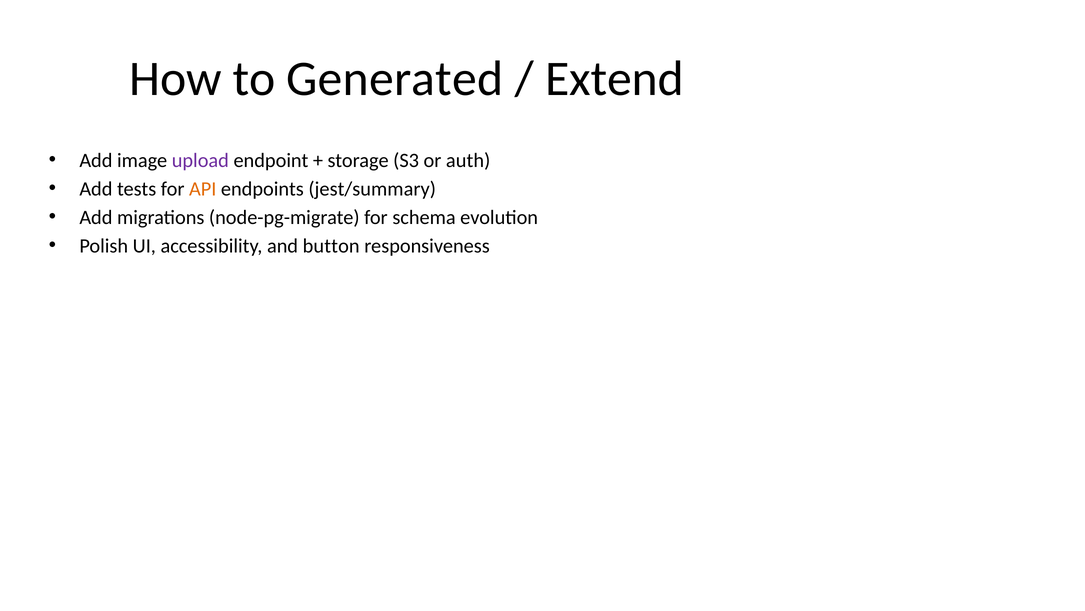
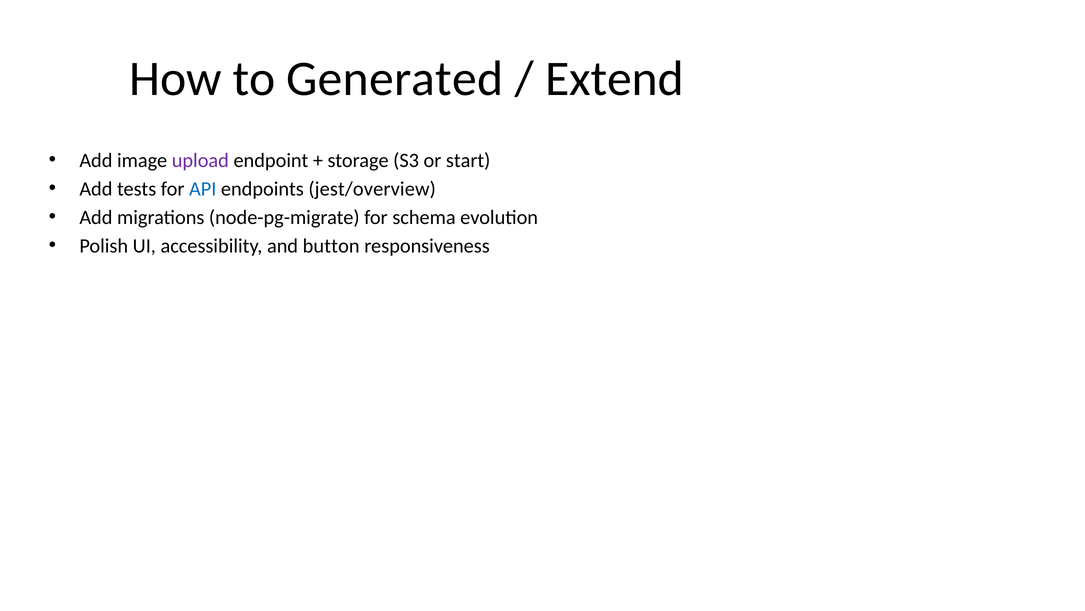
auth: auth -> start (468, 160)
API colour: orange -> blue (203, 189)
jest/summary: jest/summary -> jest/overview (372, 189)
